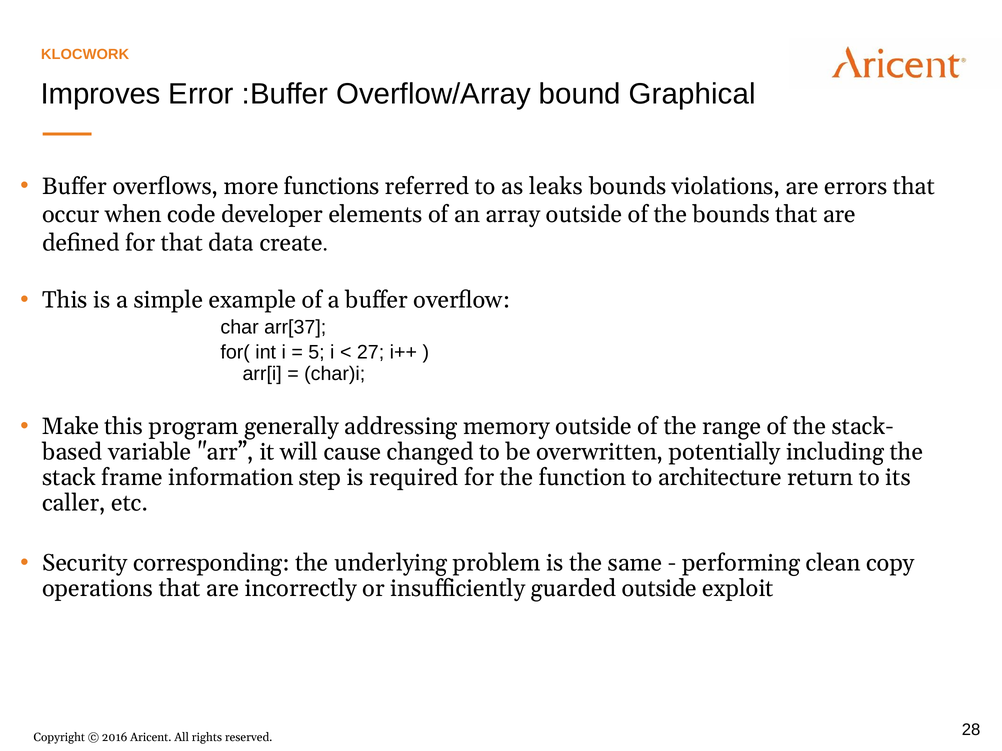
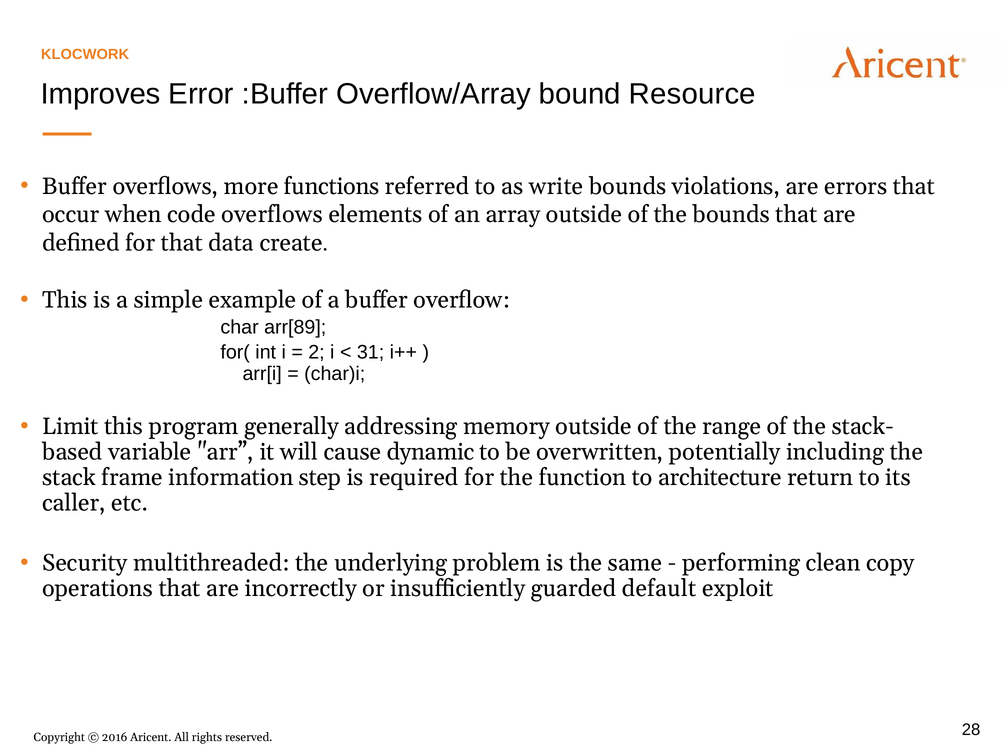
Graphical: Graphical -> Resource (692, 94)
leaks: leaks -> write (556, 186)
code developer: developer -> overflows (272, 215)
arr[37: arr[37 -> arr[89 (295, 327)
5: 5 -> 2 (317, 352)
27: 27 -> 31 (371, 352)
Make: Make -> Limit (70, 427)
changed: changed -> dynamic (430, 452)
corresponding: corresponding -> multithreaded (211, 563)
guarded outside: outside -> default (659, 589)
